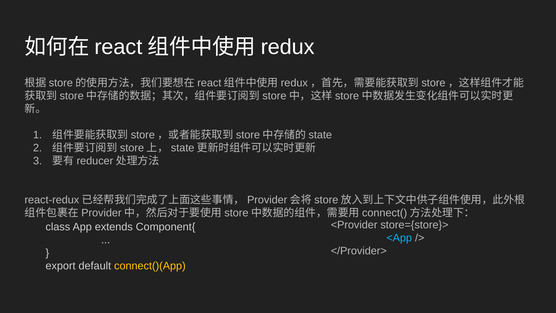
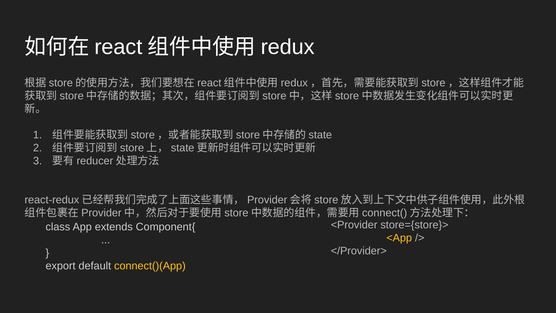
<App colour: light blue -> yellow (399, 238)
